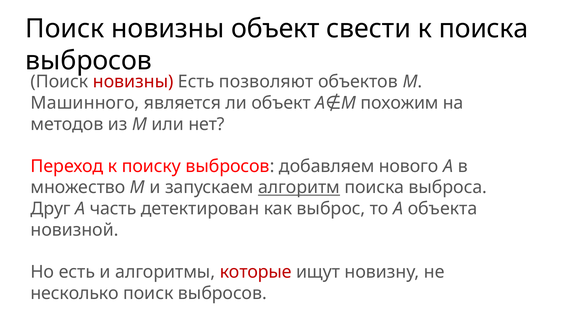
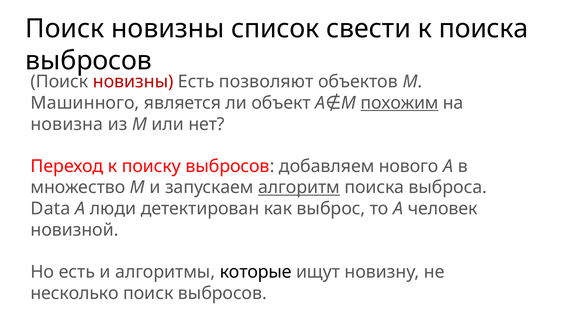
новизны объект: объект -> список (275, 29)
похожим underline: none -> present (400, 103)
методов: методов -> новизна (67, 124)
Друг: Друг -> Data (50, 209)
часть: часть -> люди (113, 209)
объекта: объекта -> человек (443, 209)
которые colour: red -> black (256, 272)
